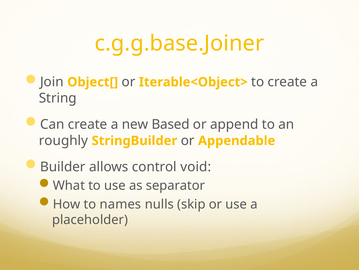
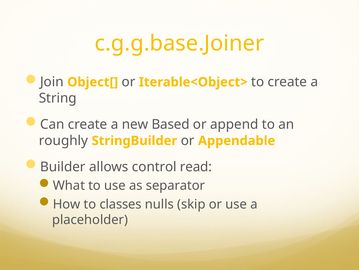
void: void -> read (196, 166)
names: names -> classes (121, 204)
